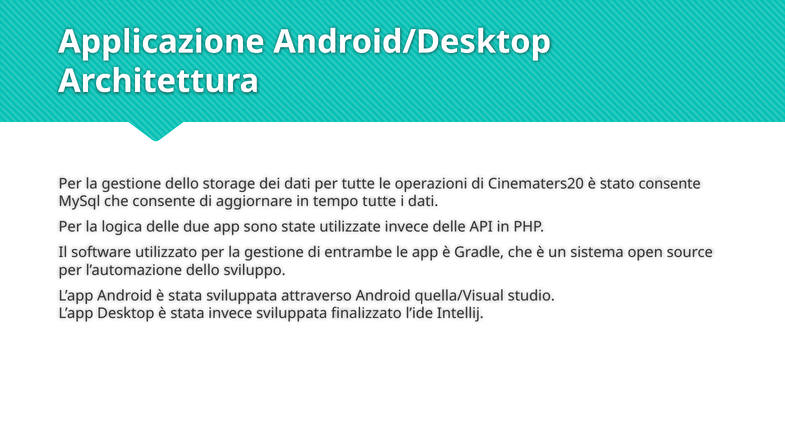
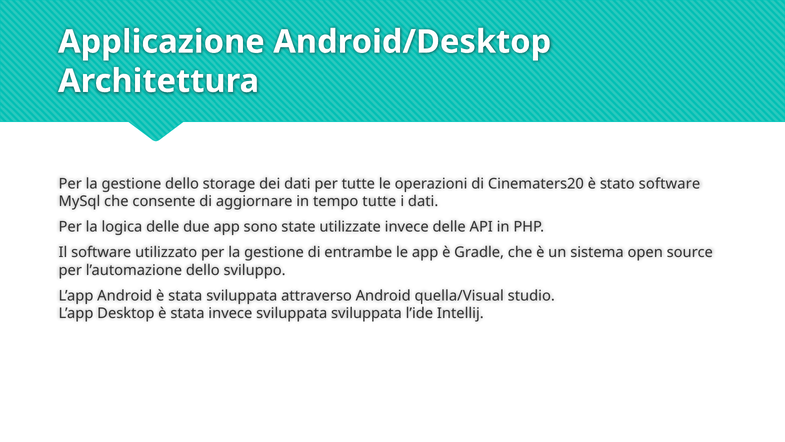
stato consente: consente -> software (669, 184)
sviluppata finalizzato: finalizzato -> sviluppata (366, 313)
